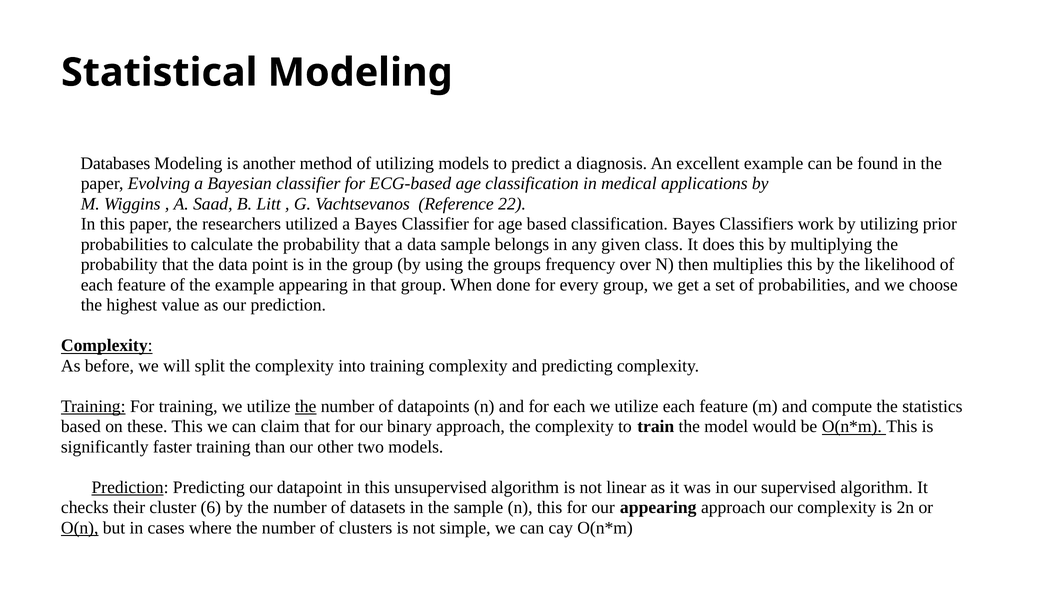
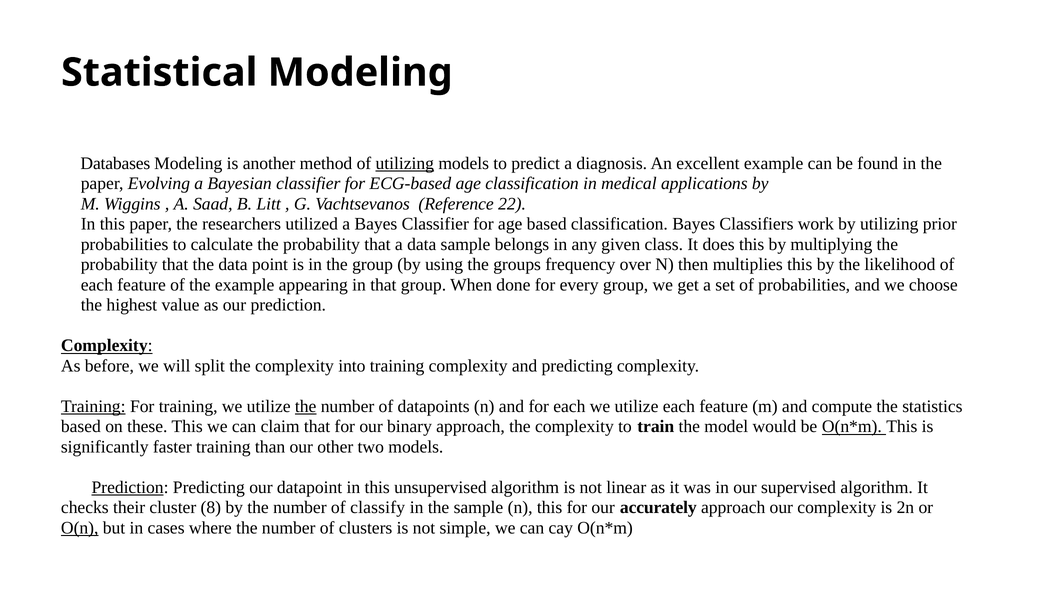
utilizing underline: none -> present (405, 163)
6: 6 -> 8 (211, 507)
datasets: datasets -> classify (378, 507)
our appearing: appearing -> accurately (658, 507)
